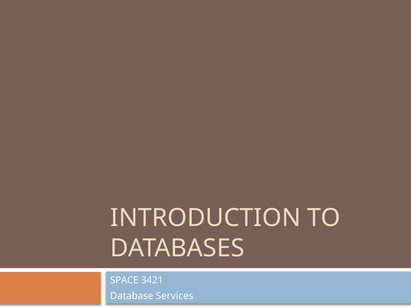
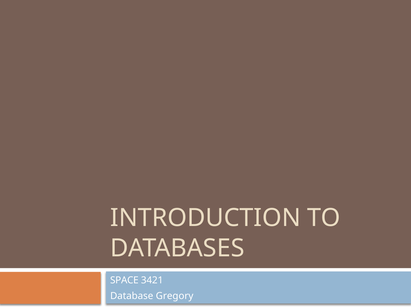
Services: Services -> Gregory (175, 296)
